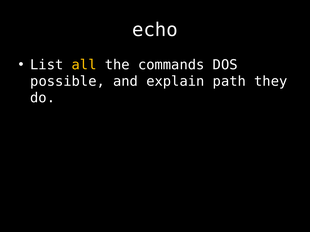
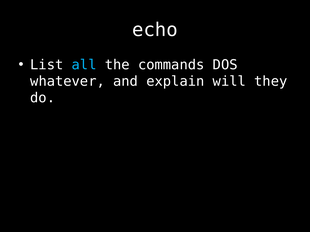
all colour: yellow -> light blue (84, 65)
possible: possible -> whatever (68, 82)
path: path -> will (229, 82)
